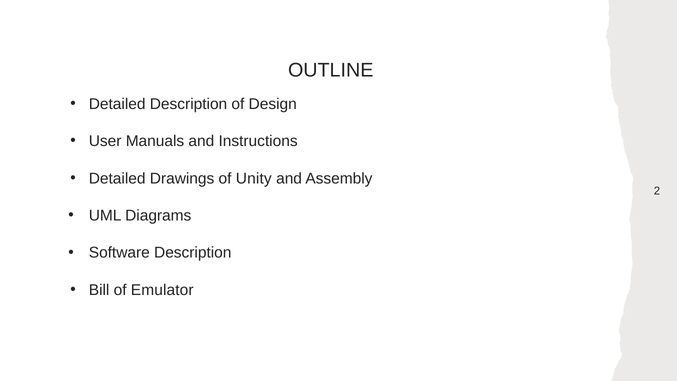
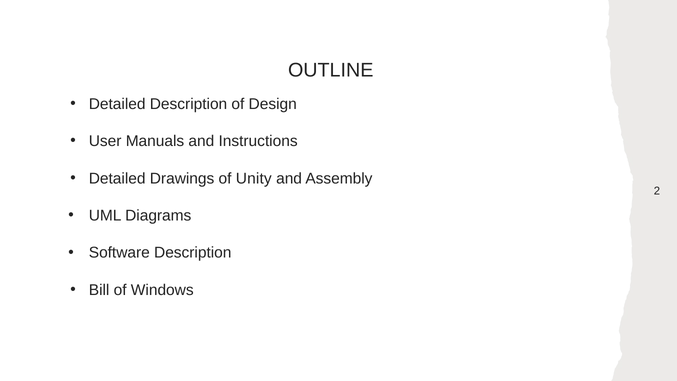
Emulator: Emulator -> Windows (162, 290)
